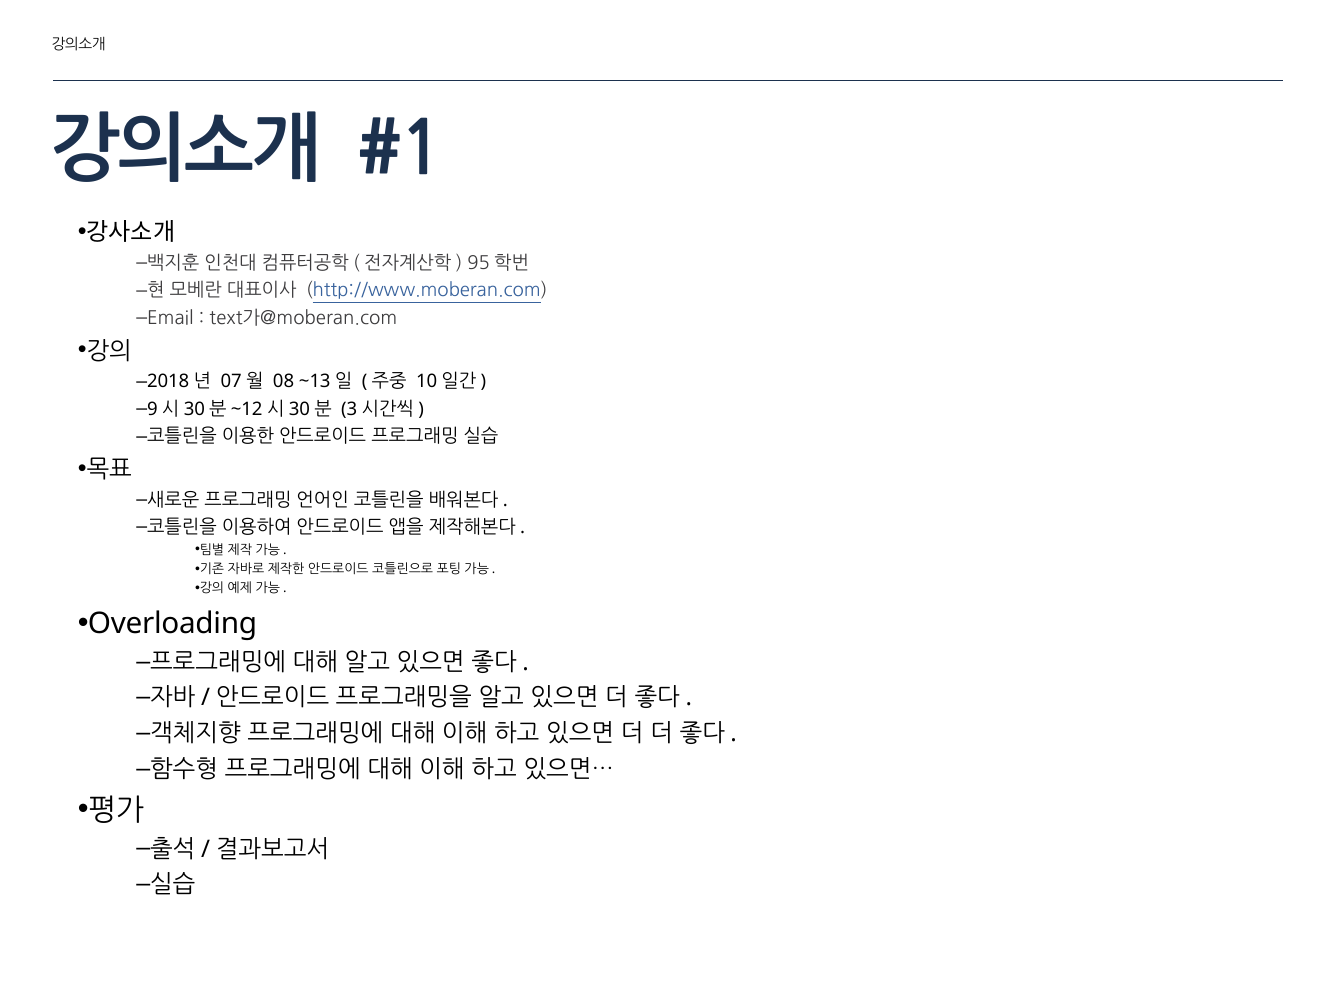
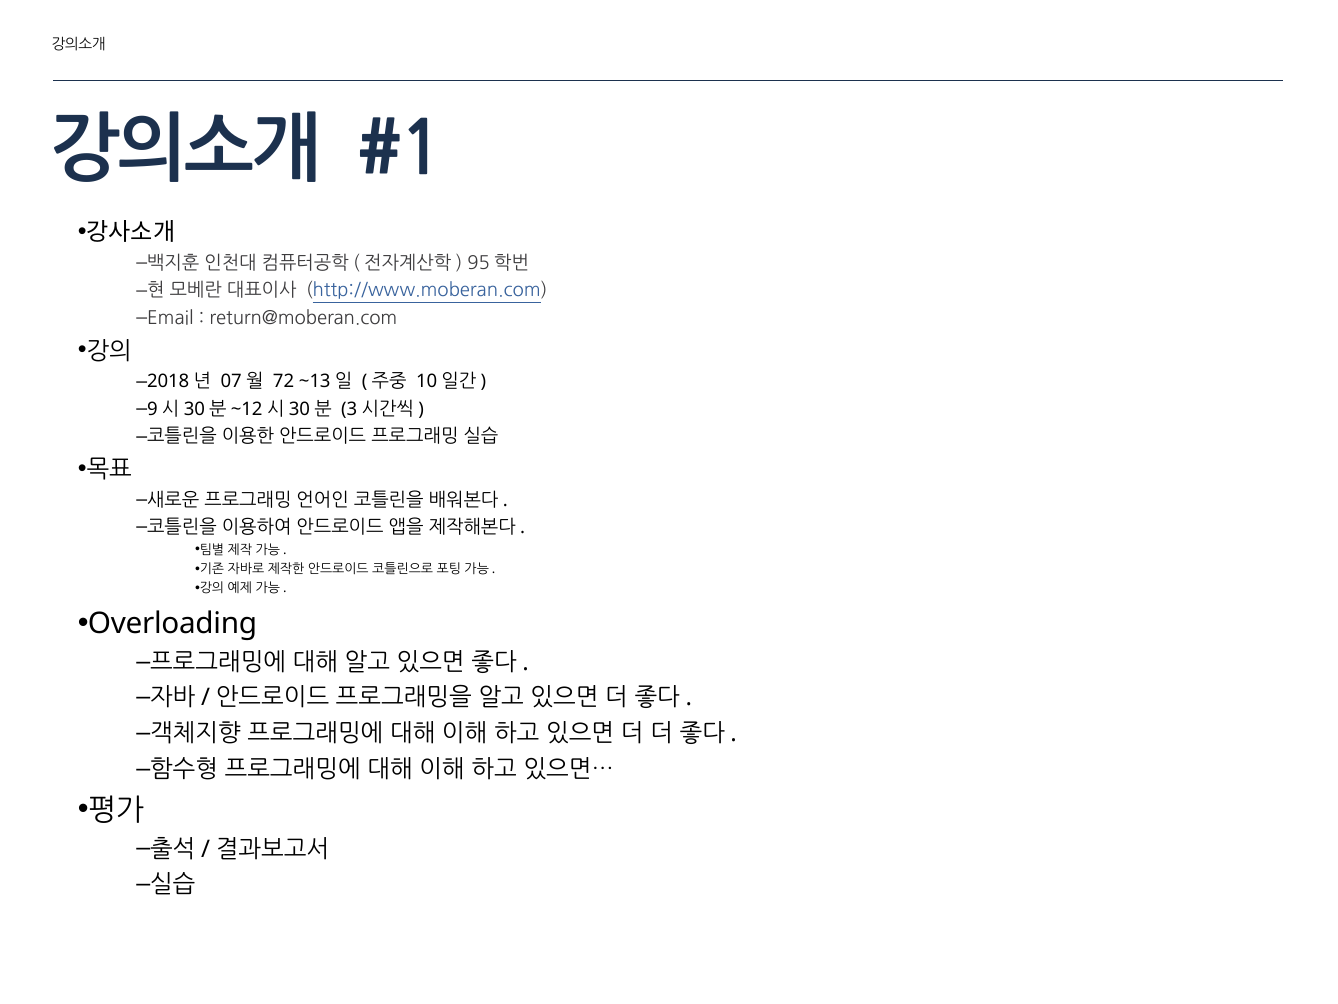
text가@moberan.com: text가@moberan.com -> return@moberan.com (303, 318)
08: 08 -> 72 (284, 381)
